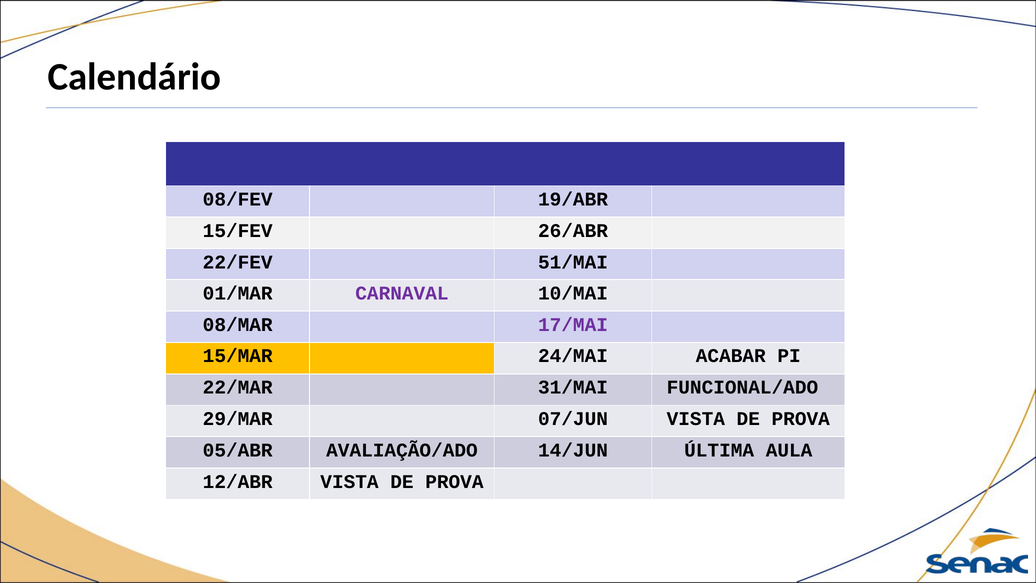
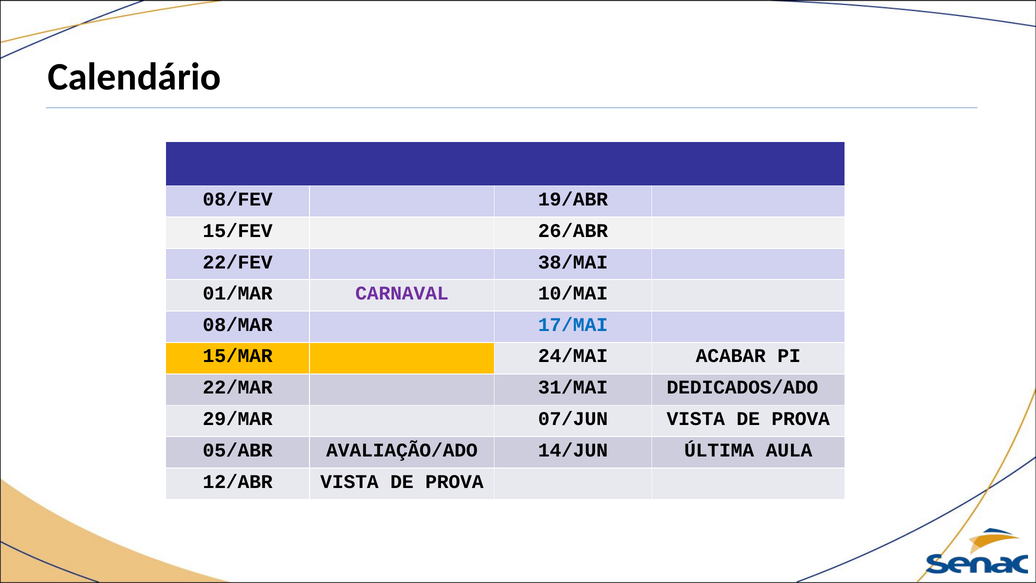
51/MAI: 51/MAI -> 38/MAI (573, 262)
17/MAI colour: purple -> blue (573, 325)
FUNCIONAL/ADO: FUNCIONAL/ADO -> DEDICADOS/ADO (742, 387)
